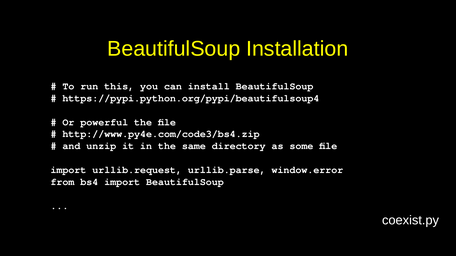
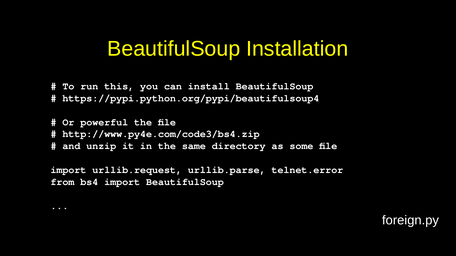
window.error: window.error -> telnet.error (307, 170)
coexist.py: coexist.py -> foreign.py (410, 221)
